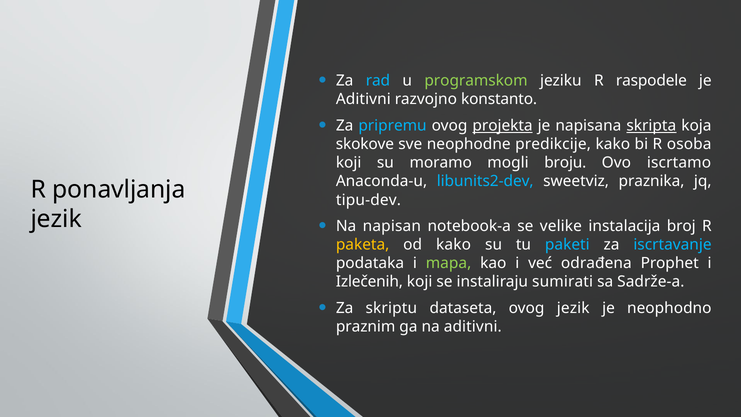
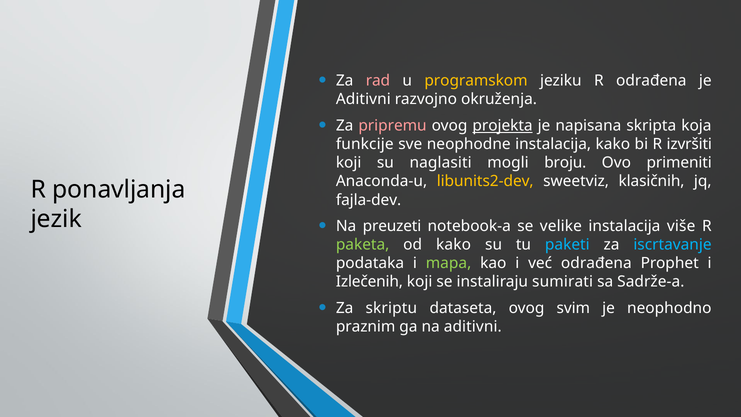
rad colour: light blue -> pink (378, 81)
programskom colour: light green -> yellow (476, 81)
R raspodele: raspodele -> odrađena (651, 81)
konstanto: konstanto -> okruženja (499, 99)
pripremu colour: light blue -> pink (393, 126)
skripta underline: present -> none (651, 126)
skokove: skokove -> funkcije (365, 144)
neophodne predikcije: predikcije -> instalacija (553, 144)
osoba: osoba -> izvršiti (689, 144)
moramo: moramo -> naglasiti (441, 163)
iscrtamo: iscrtamo -> primeniti (679, 163)
libunits2-dev colour: light blue -> yellow (485, 181)
praznika: praznika -> klasičnih (652, 181)
tipu-dev: tipu-dev -> fajla-dev (369, 200)
napisan: napisan -> preuzeti (392, 226)
broj: broj -> više (681, 226)
paketa colour: yellow -> light green (363, 245)
ovog jezik: jezik -> svim (573, 308)
